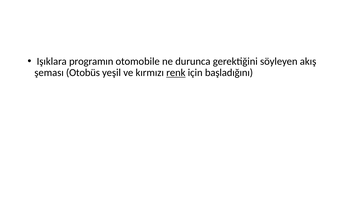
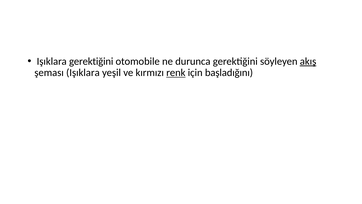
Işıklara programın: programın -> gerektiğini (91, 61)
akış underline: none -> present (308, 61)
şeması Otobüs: Otobüs -> Işıklara (83, 73)
